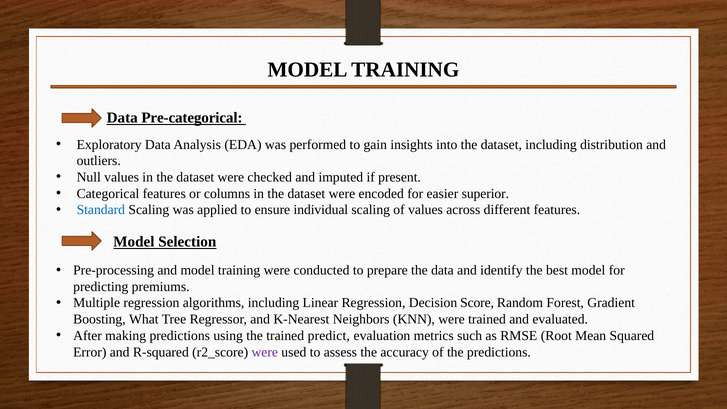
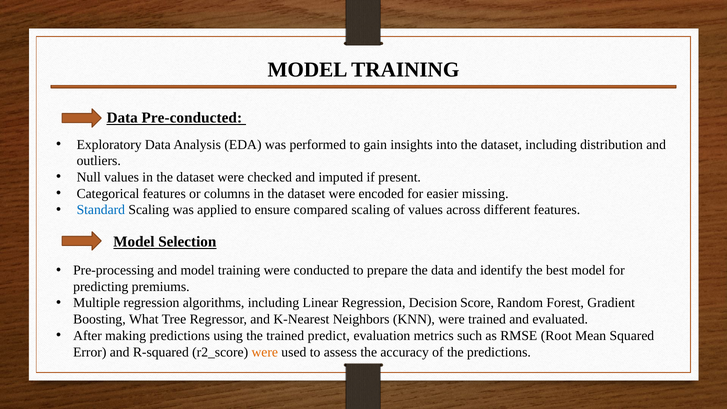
Pre-categorical: Pre-categorical -> Pre-conducted (192, 118)
superior: superior -> missing (485, 194)
individual: individual -> compared (321, 210)
were colour: purple -> orange (265, 352)
